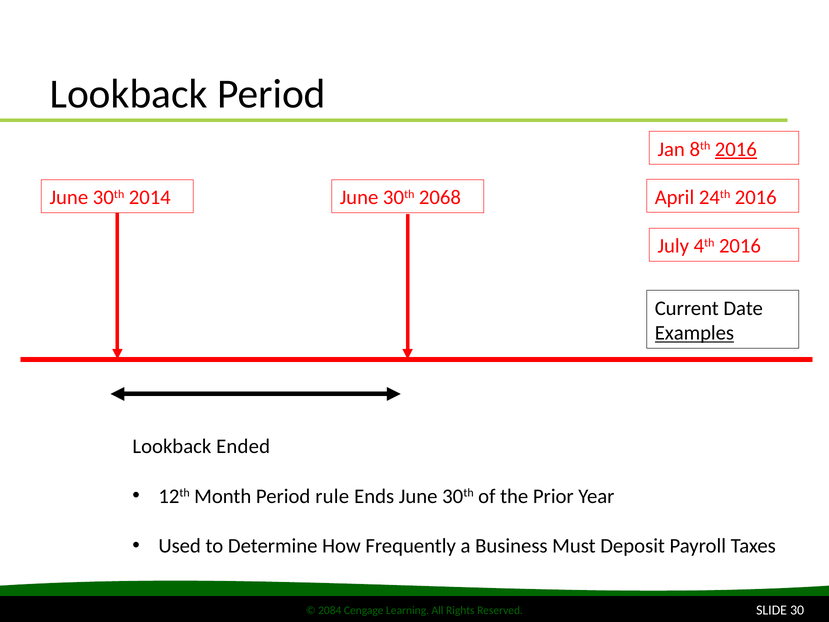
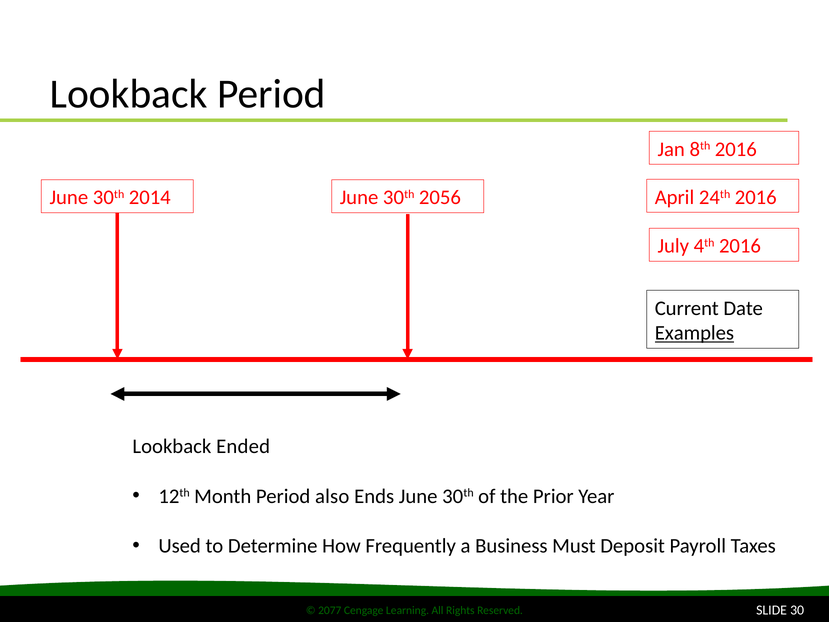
2016 underline: present -> none (736, 149)
2068: 2068 -> 2056 (440, 198)
rule: rule -> also (332, 496)
2084: 2084 -> 2077 (330, 610)
